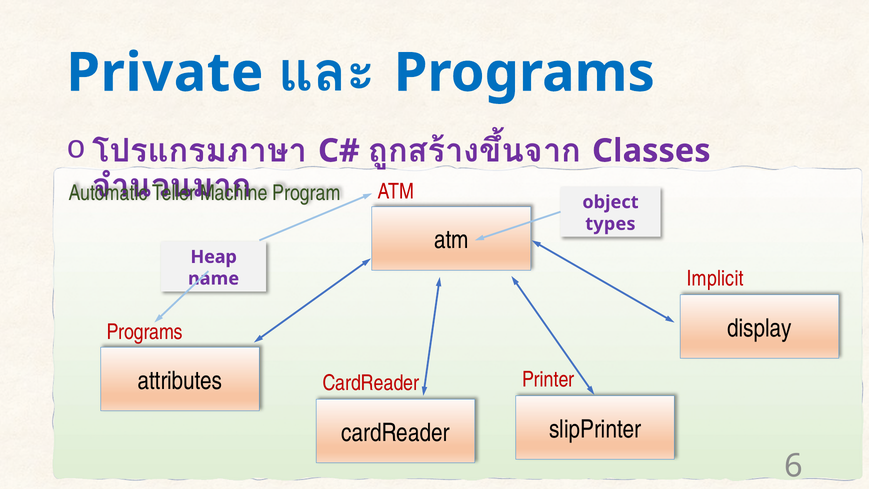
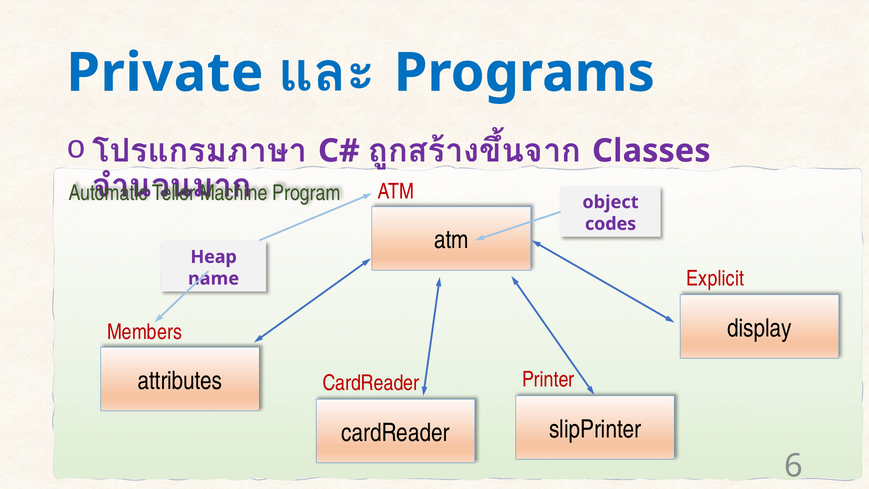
types: types -> codes (611, 224)
Implicit: Implicit -> Explicit (715, 278)
Programs: Programs -> Members (145, 332)
